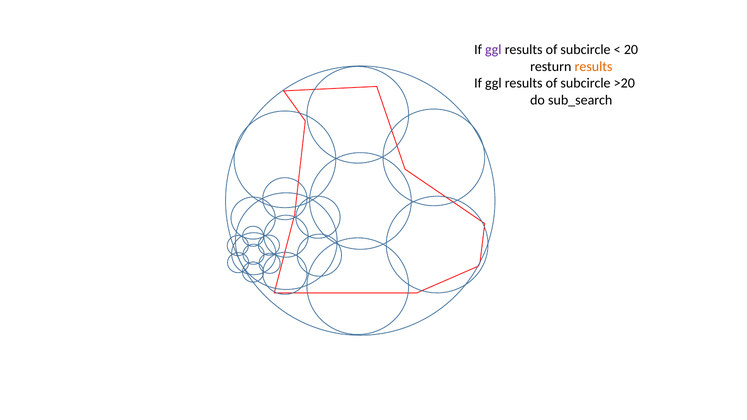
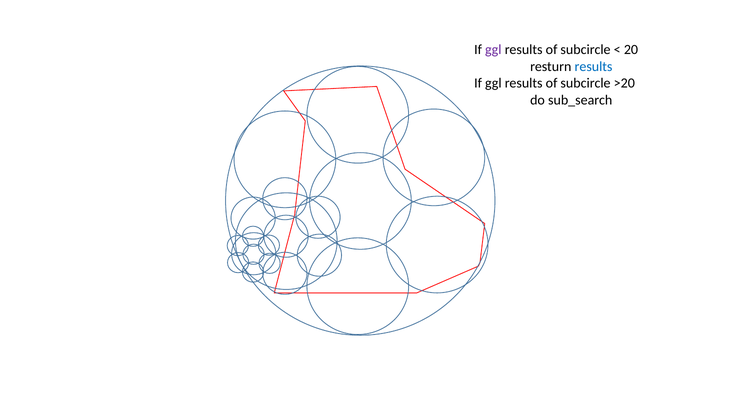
results colour: orange -> blue (594, 66)
